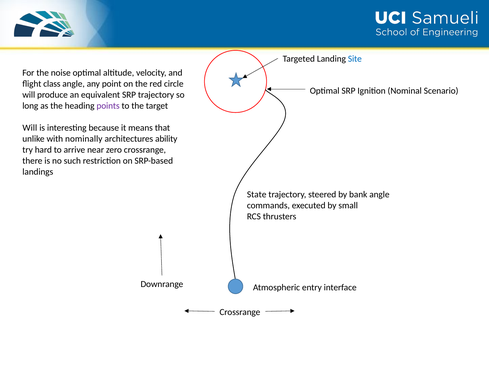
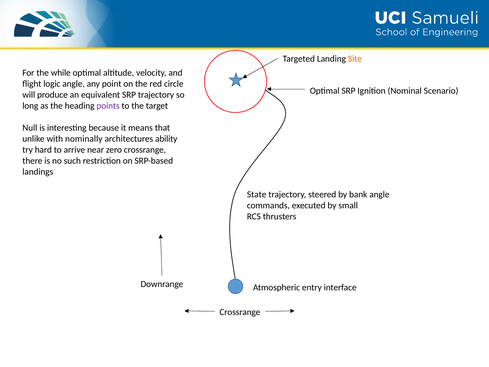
Site colour: blue -> orange (355, 59)
noise: noise -> while (61, 73)
class: class -> logic (52, 84)
Will: Will -> Null (30, 128)
